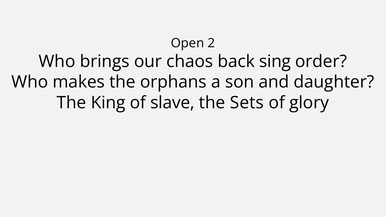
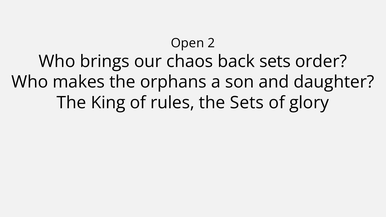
back sing: sing -> sets (275, 61)
slave: slave -> rules (172, 103)
